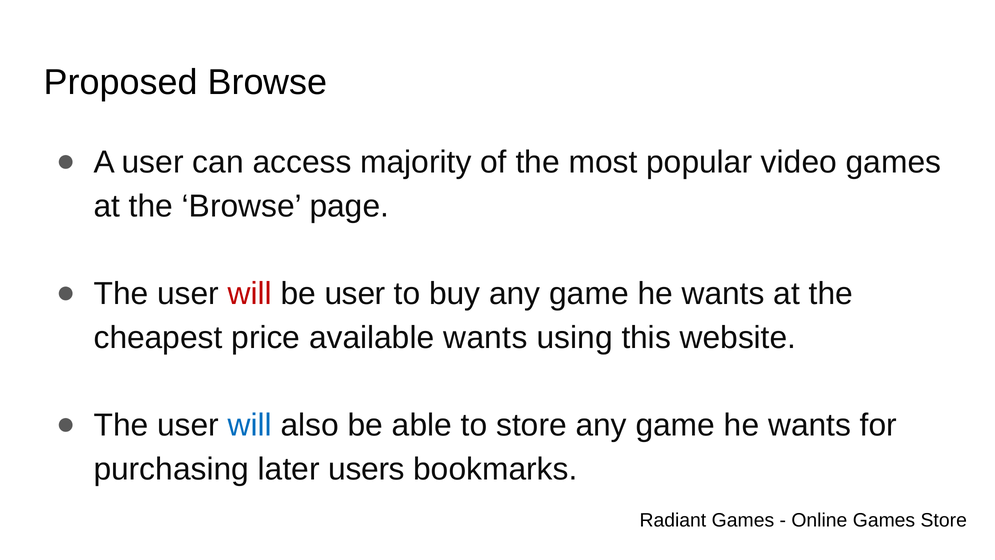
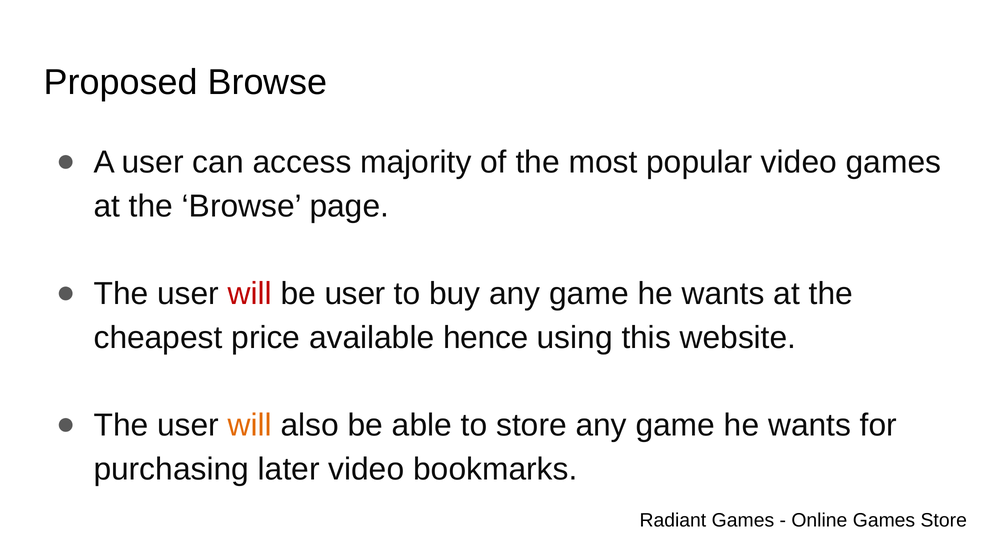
available wants: wants -> hence (486, 337)
will colour: blue -> orange (250, 425)
later users: users -> video (366, 469)
